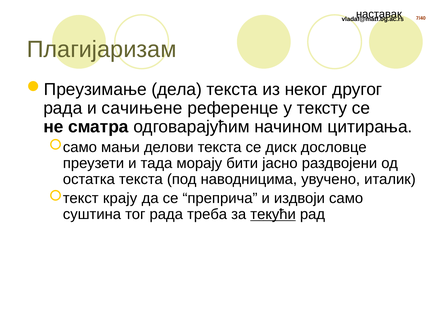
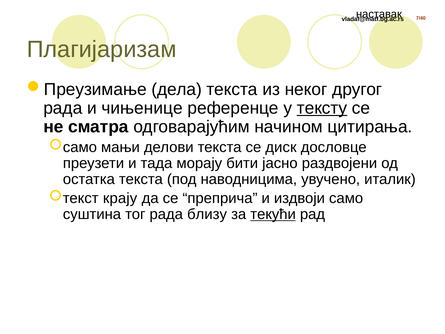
сачињене: сачињене -> чињенице (142, 108)
тексту underline: none -> present (322, 108)
треба: треба -> близу (207, 214)
